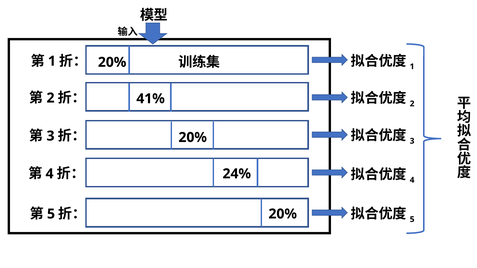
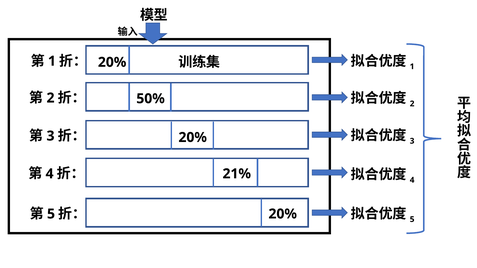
41%: 41% -> 50% (151, 99)
24%: 24% -> 21% (237, 174)
